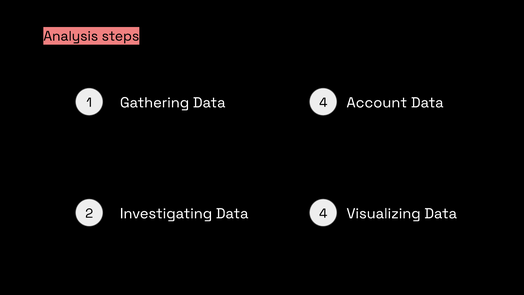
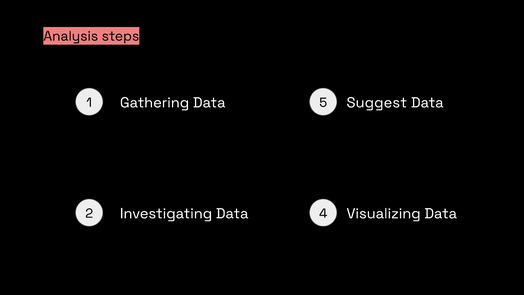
Account: Account -> Suggest (377, 103)
1 4: 4 -> 5 (323, 102)
